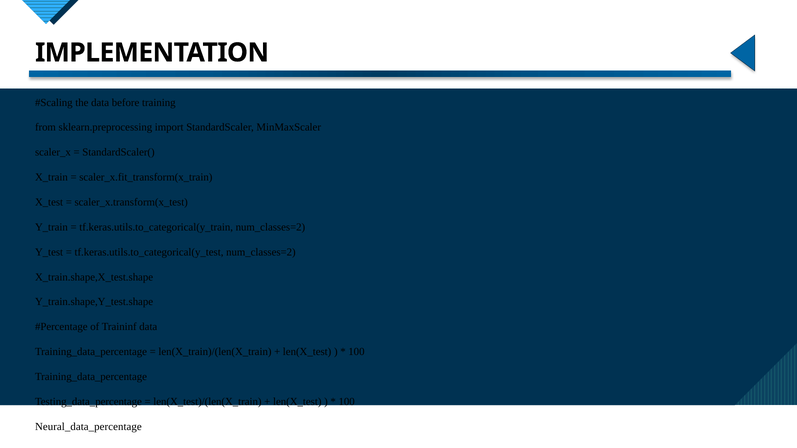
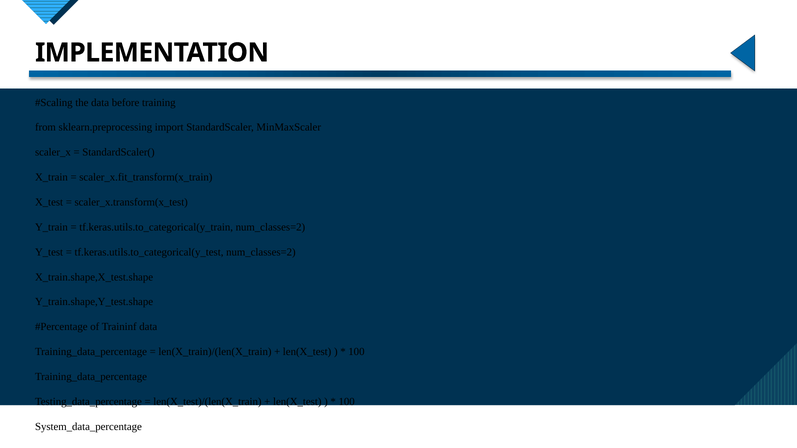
Neural_data_percentage: Neural_data_percentage -> System_data_percentage (88, 427)
